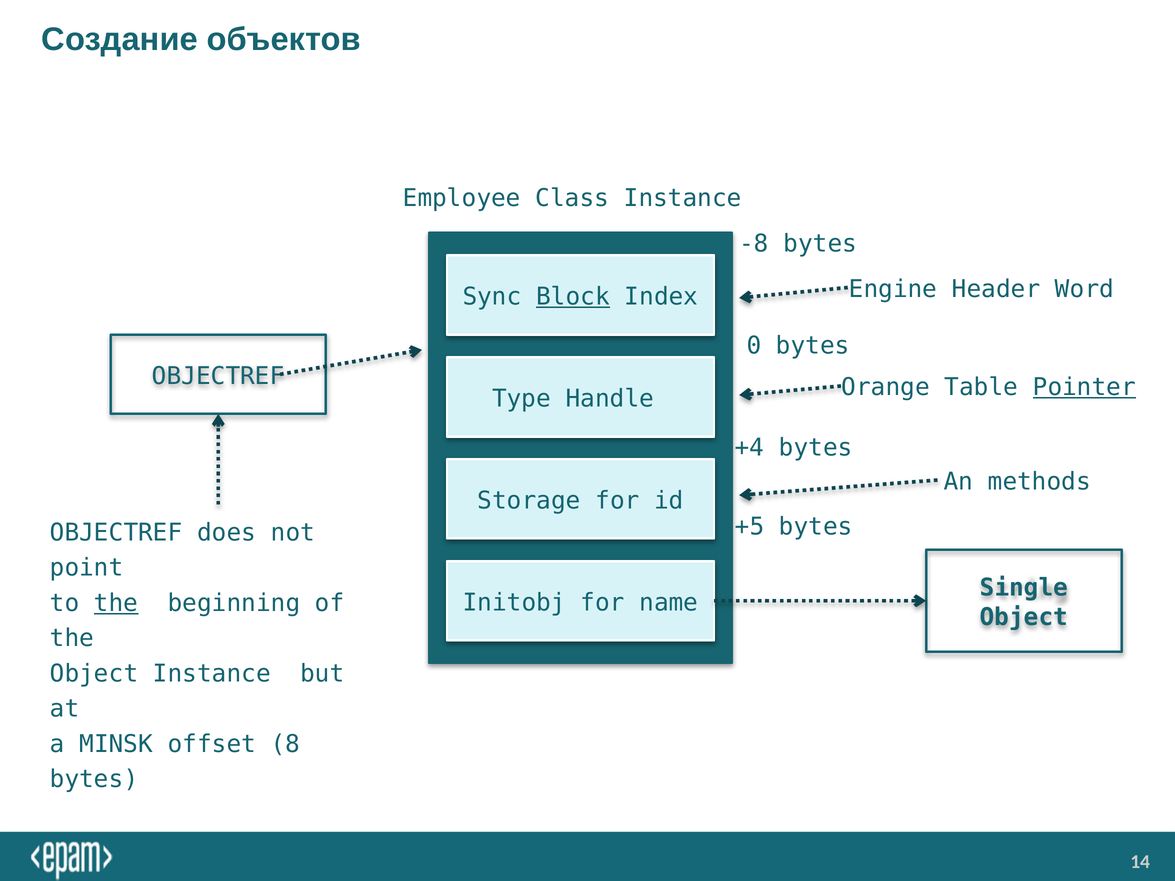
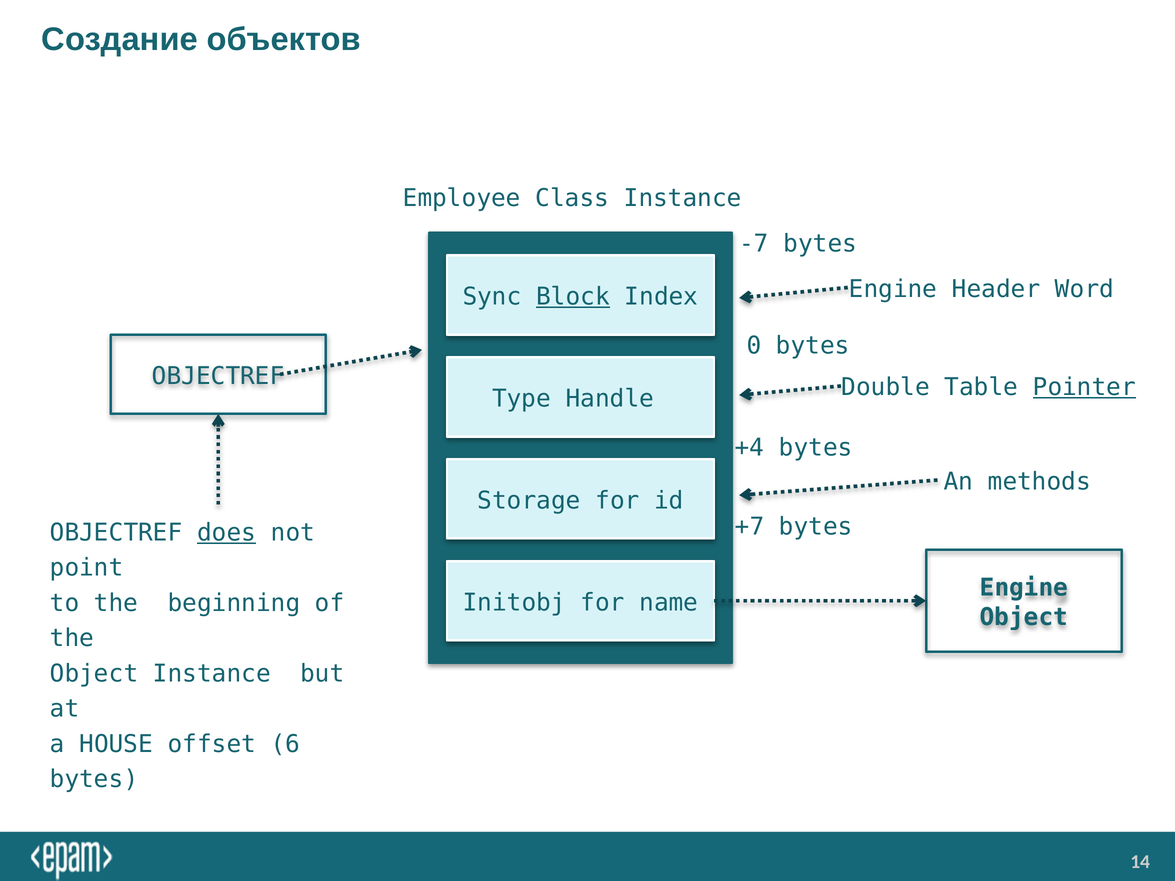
-8: -8 -> -7 (754, 244)
Orange: Orange -> Double (886, 387)
+5: +5 -> +7 (750, 527)
does underline: none -> present (227, 533)
Single: Single -> Engine (1024, 588)
the underline: present -> none (116, 603)
MINSK: MINSK -> HOUSE (116, 744)
8: 8 -> 6 (285, 744)
